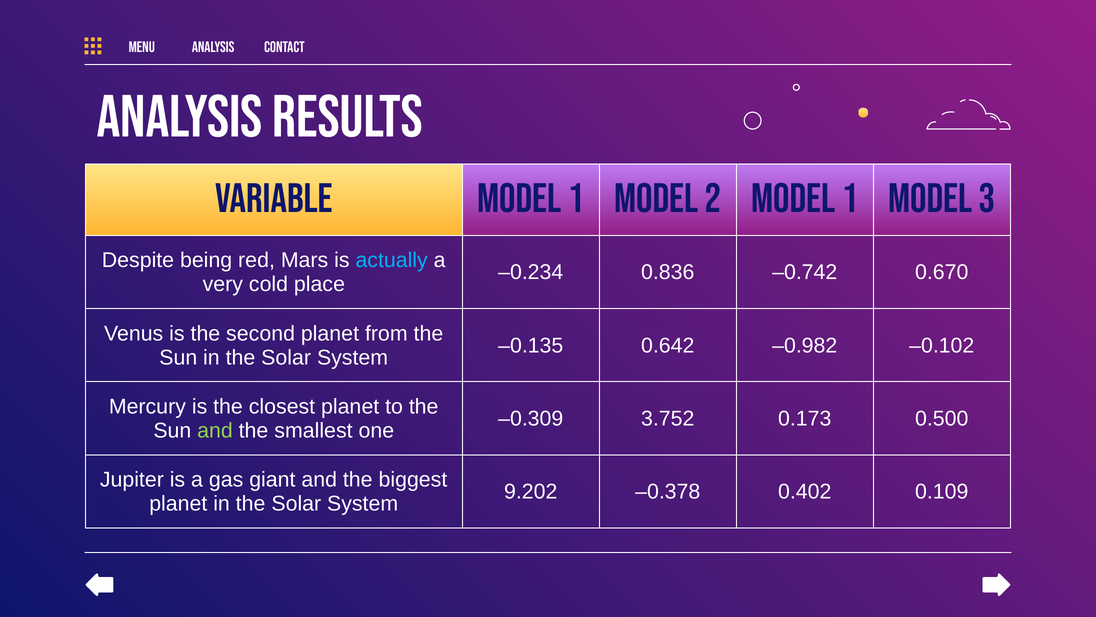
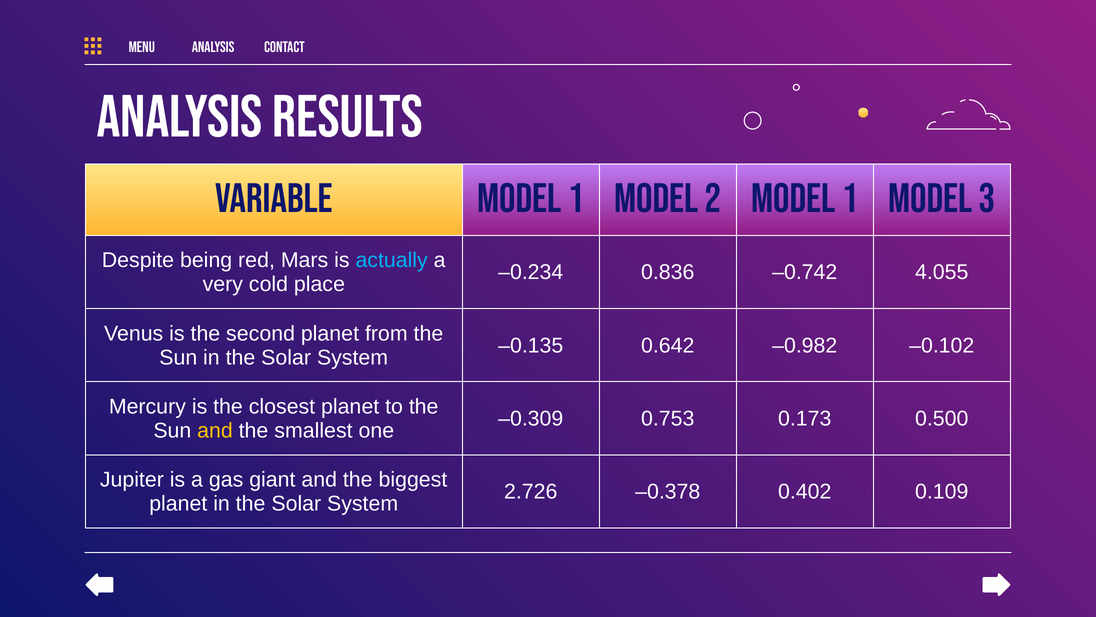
0.670: 0.670 -> 4.055 (942, 272)
3.752: 3.752 -> 0.753 (668, 418)
and colour: light green -> yellow (215, 430)
9.202: 9.202 -> 2.726 (531, 491)
